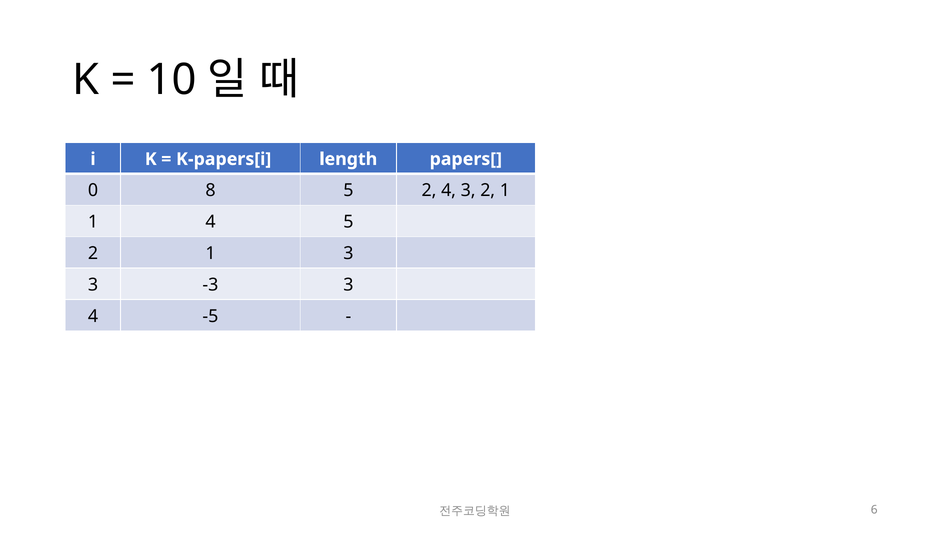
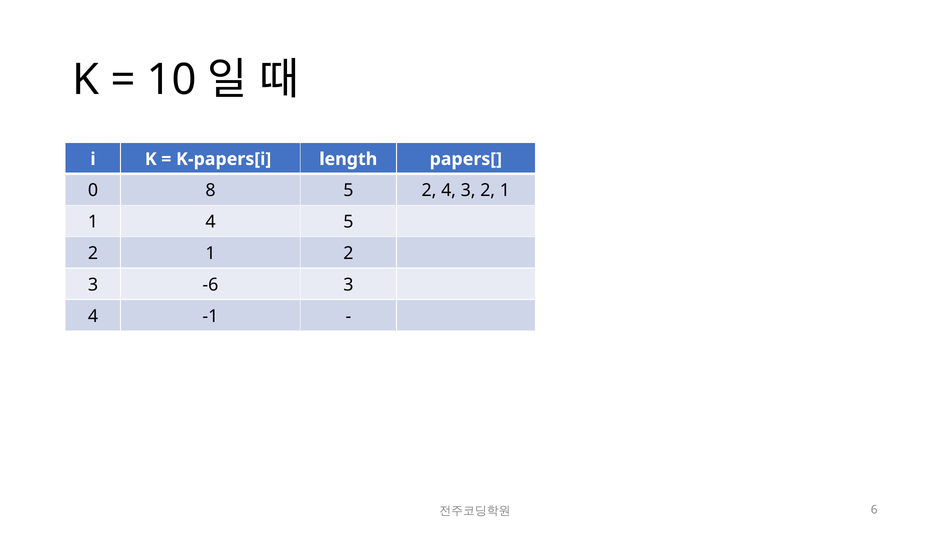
1 3: 3 -> 2 (348, 253)
-3: -3 -> -6 (210, 284)
-5: -5 -> -1 (210, 316)
